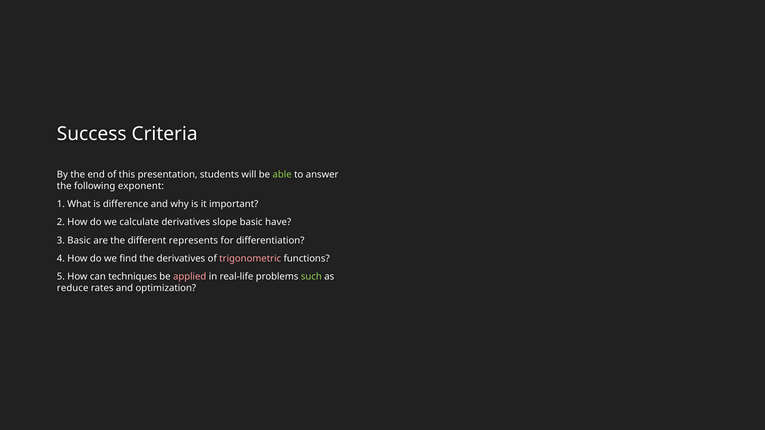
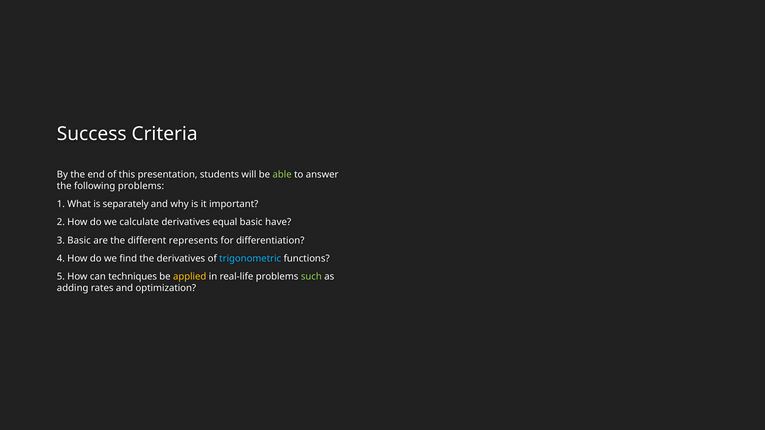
following exponent: exponent -> problems (141, 186)
difference: difference -> separately (126, 204)
slope: slope -> equal (225, 222)
trigonometric colour: pink -> light blue (250, 259)
applied colour: pink -> yellow (190, 277)
reduce: reduce -> adding (73, 288)
